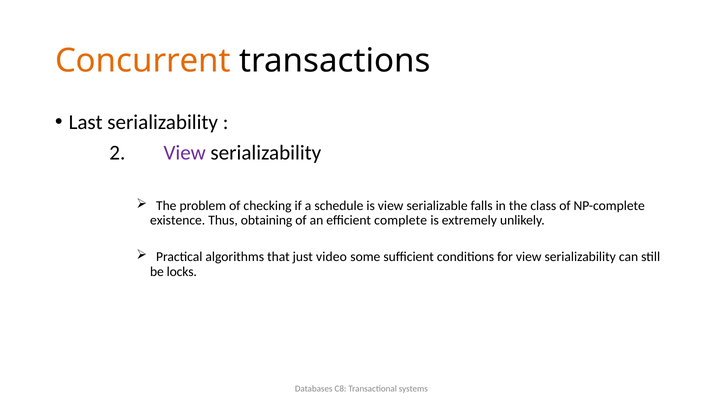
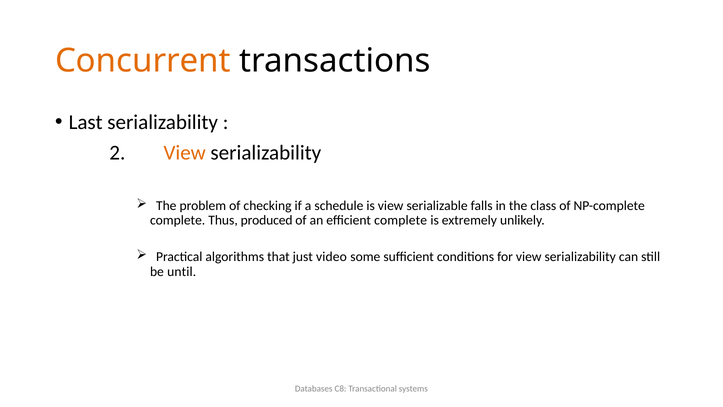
View colour: purple -> orange (185, 153)
existence: existence -> complete (178, 220)
obtaining: obtaining -> produced (267, 220)
locks: locks -> until (182, 271)
